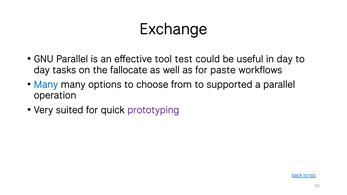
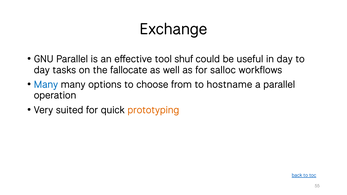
test: test -> shuf (184, 59)
paste: paste -> salloc (223, 70)
supported: supported -> hostname (229, 85)
prototyping colour: purple -> orange (153, 110)
